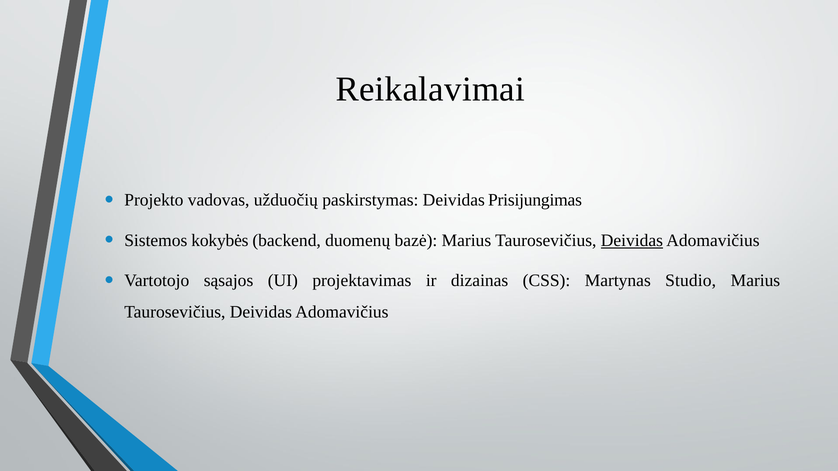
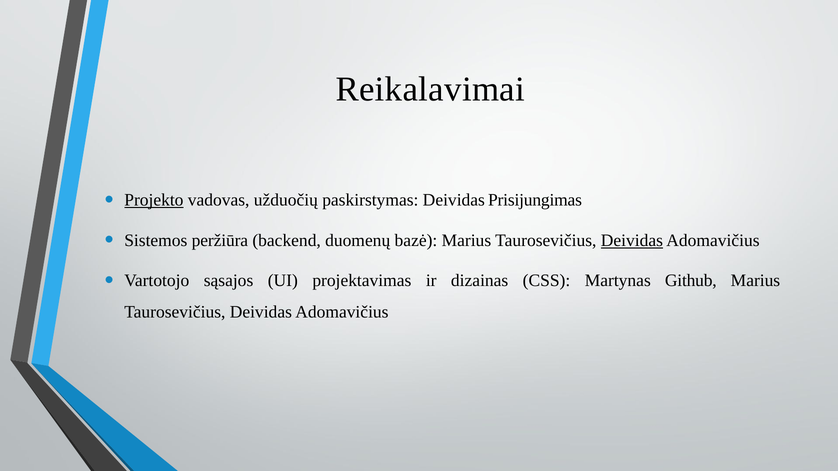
Projekto underline: none -> present (154, 200)
kokybės: kokybės -> peržiūra (220, 241)
Studio: Studio -> Github (691, 281)
